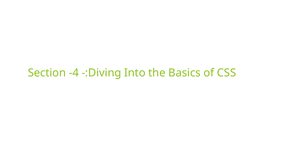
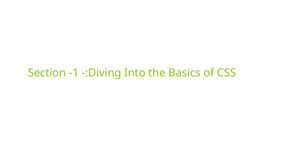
-4: -4 -> -1 (74, 73)
